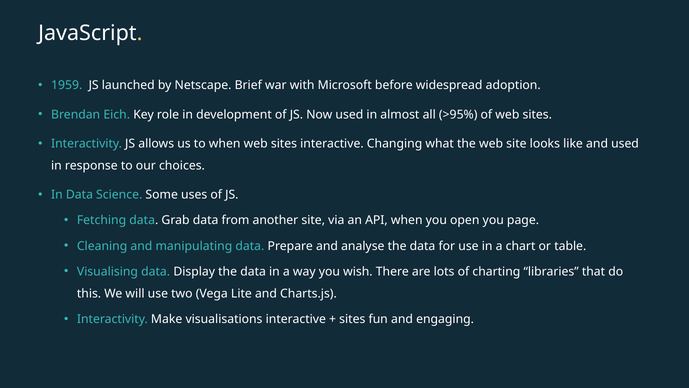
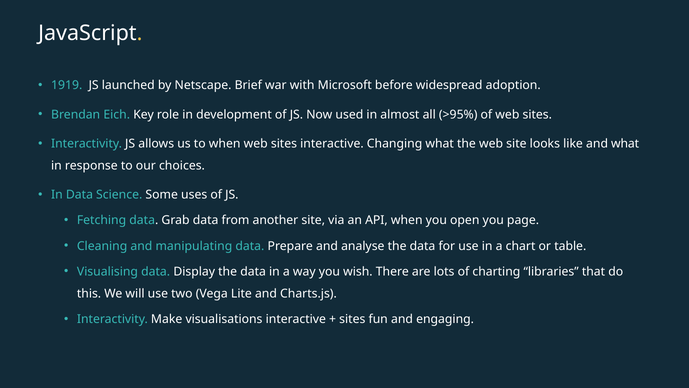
1959: 1959 -> 1919 (67, 85)
and used: used -> what (625, 144)
